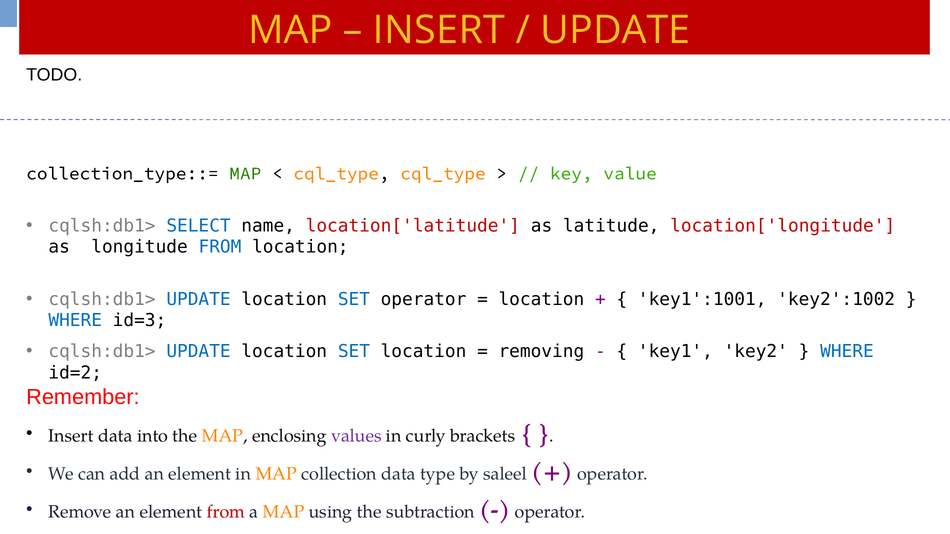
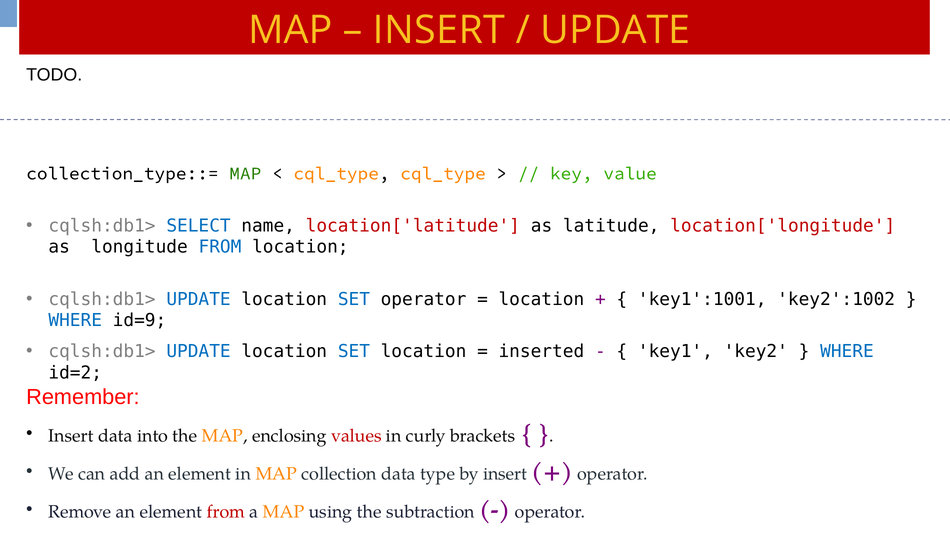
id=3: id=3 -> id=9 (140, 321)
removing: removing -> inserted (541, 352)
values colour: purple -> red (356, 436)
by saleel: saleel -> insert (505, 474)
